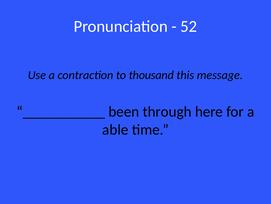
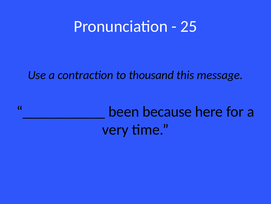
52: 52 -> 25 (189, 26)
through: through -> because (167, 111)
able: able -> very (115, 129)
